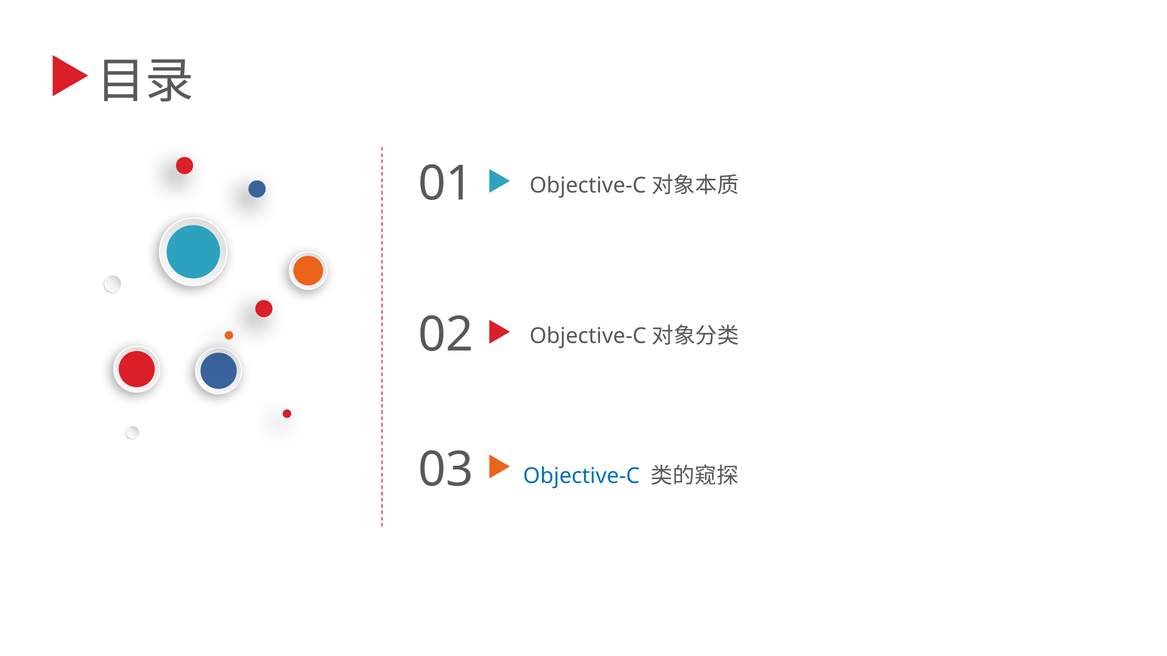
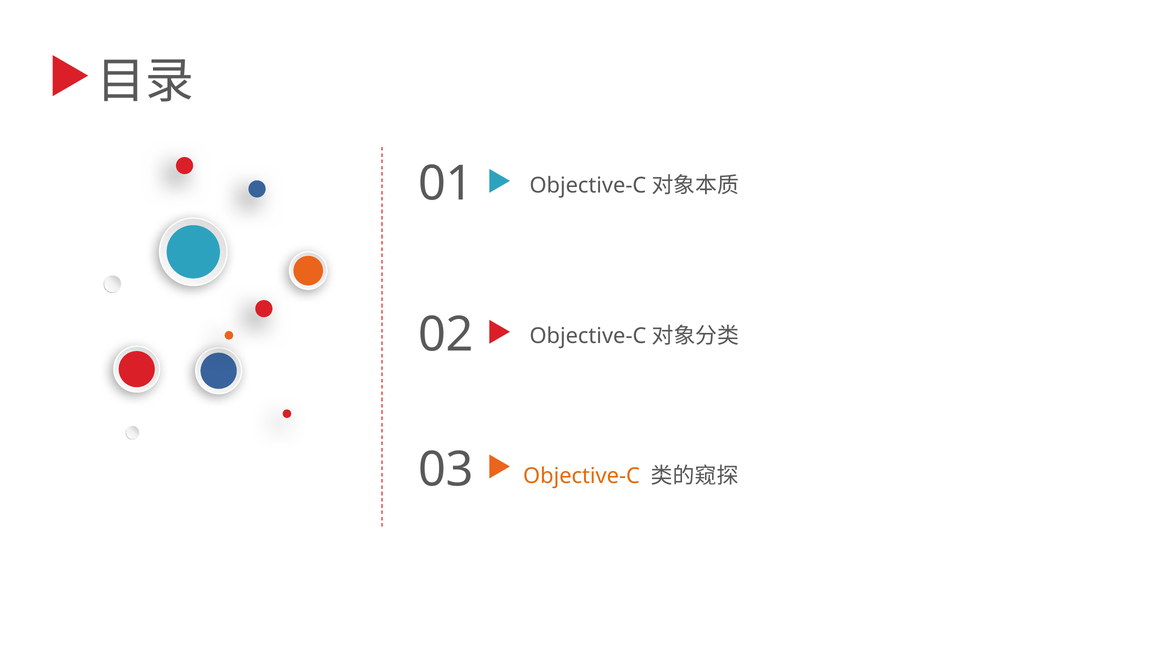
Objective-C colour: blue -> orange (582, 476)
